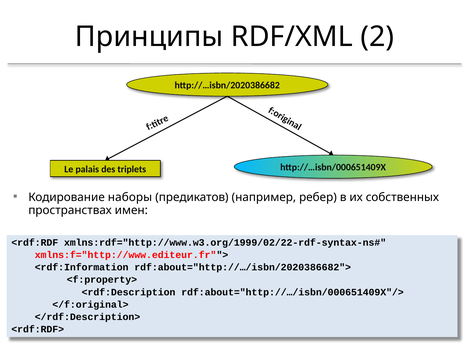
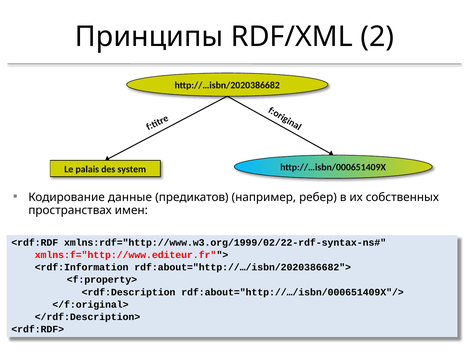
triplets: triplets -> system (132, 169)
наборы: наборы -> данные (130, 197)
